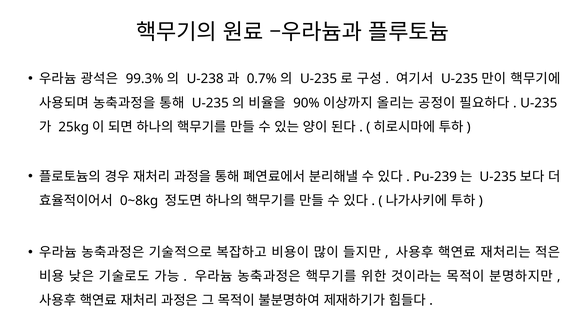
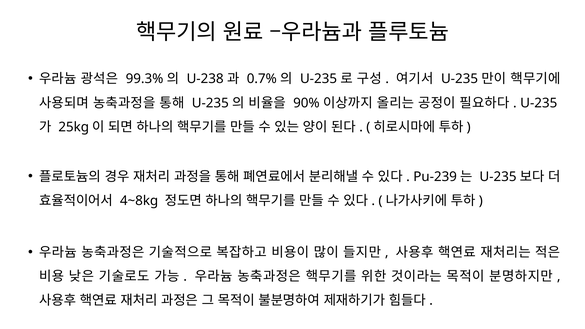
0~8kg: 0~8kg -> 4~8kg (139, 201)
